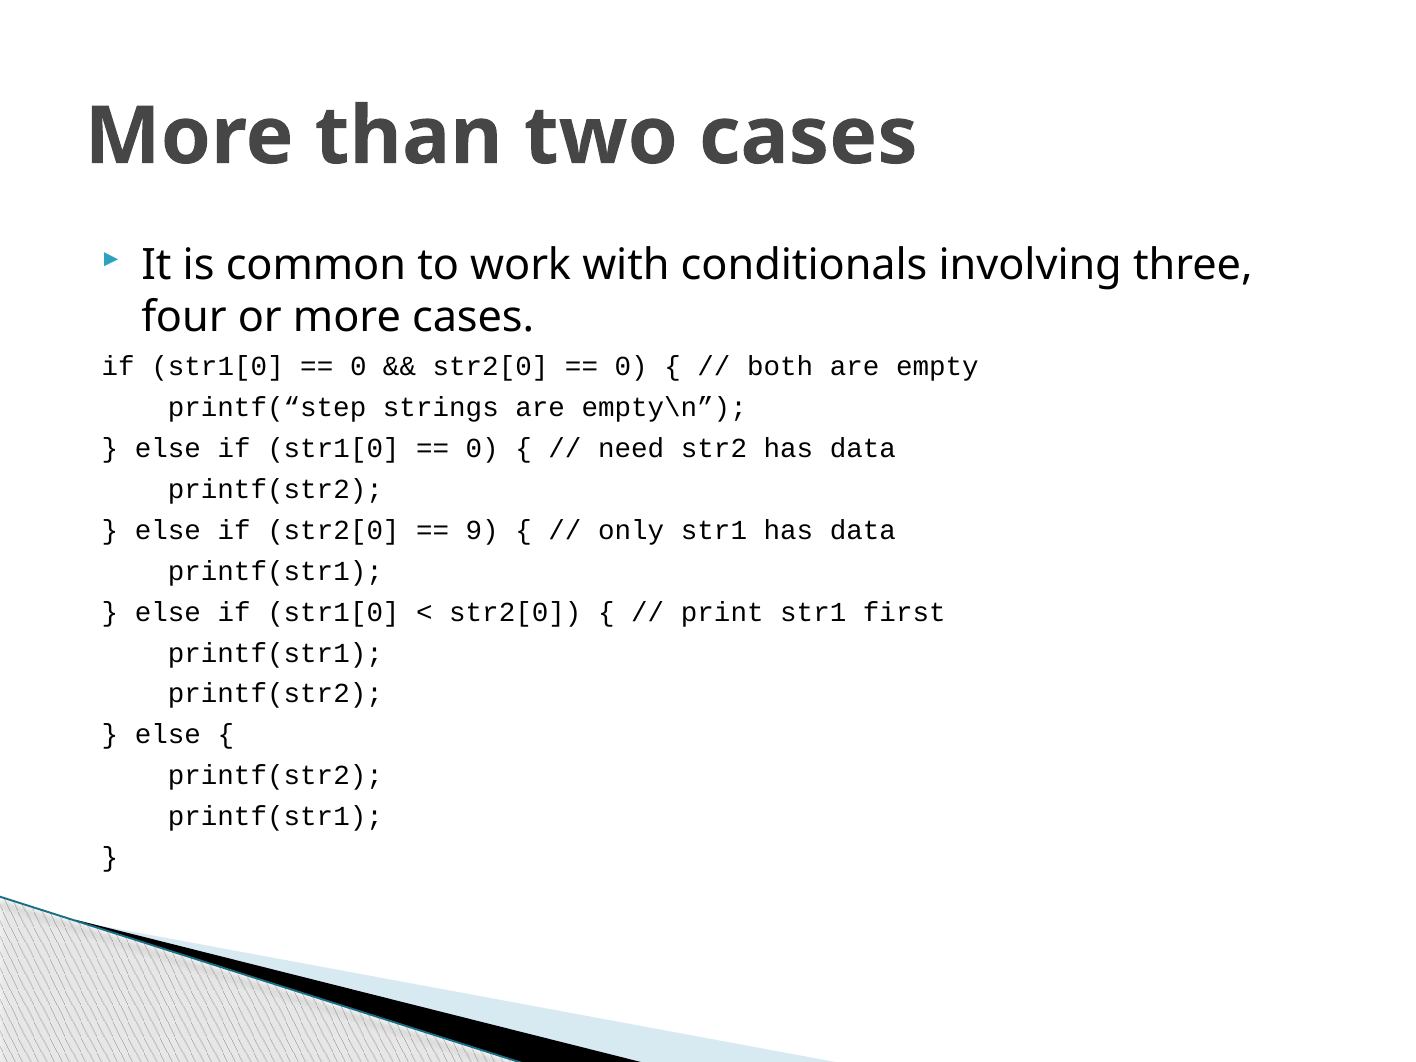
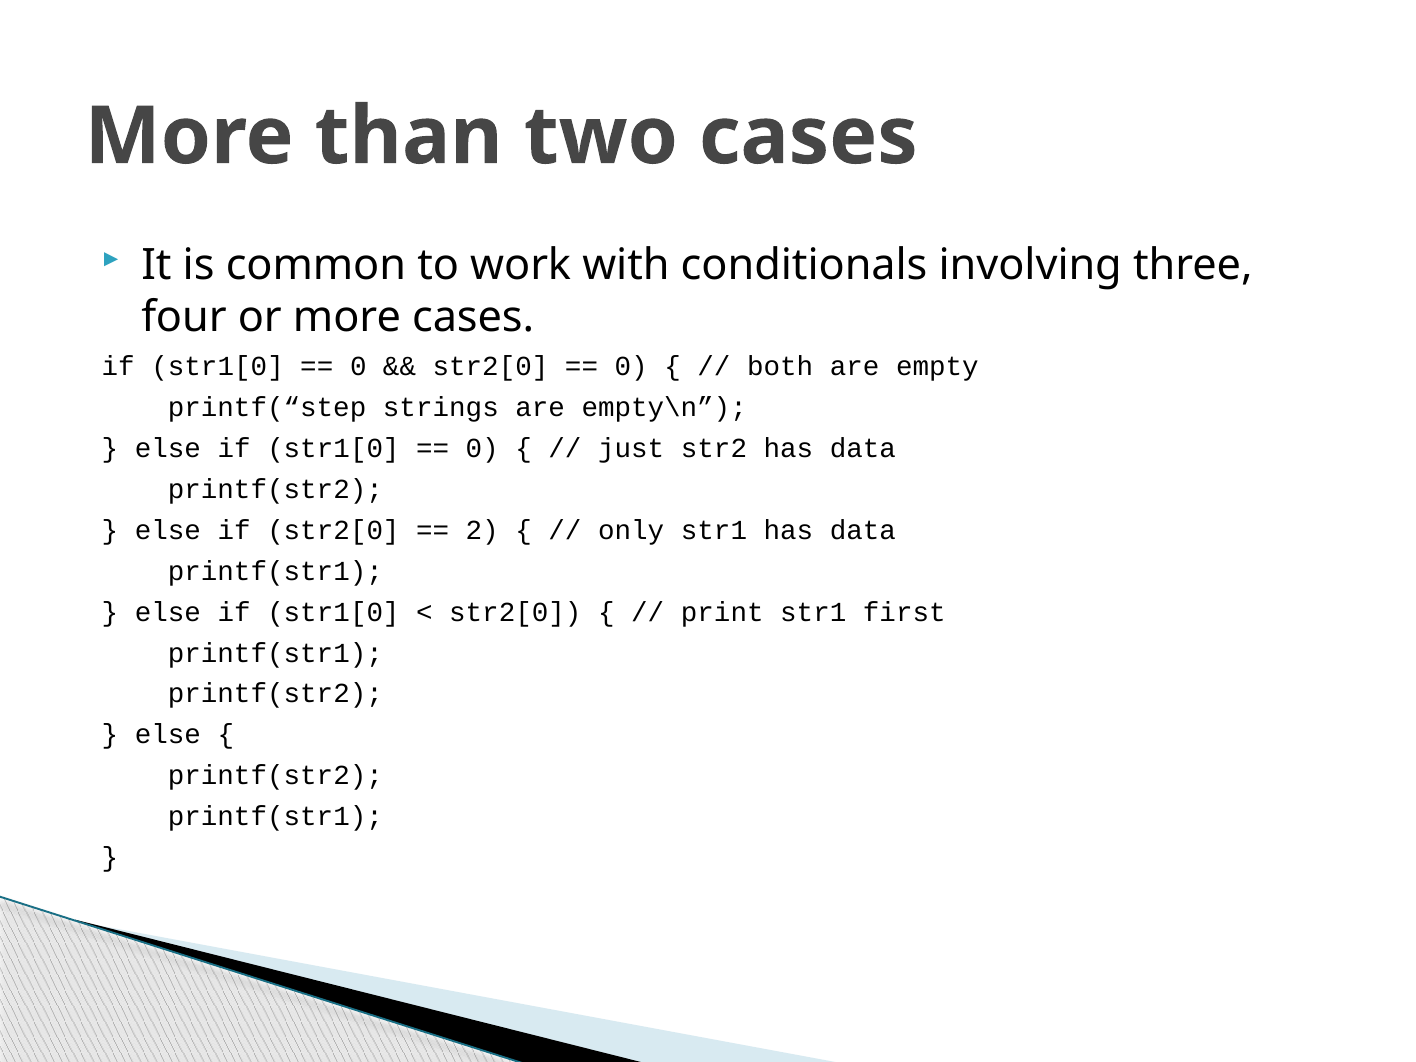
need: need -> just (631, 448)
9: 9 -> 2 (482, 530)
